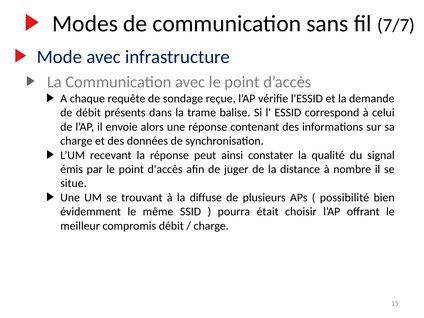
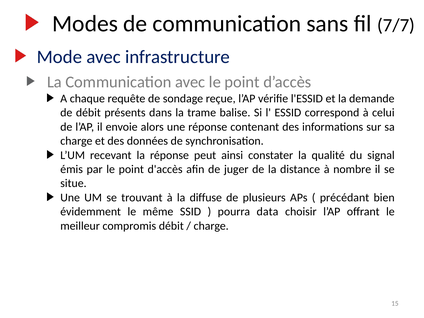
possibilité: possibilité -> précédant (345, 198)
était: était -> data (268, 212)
